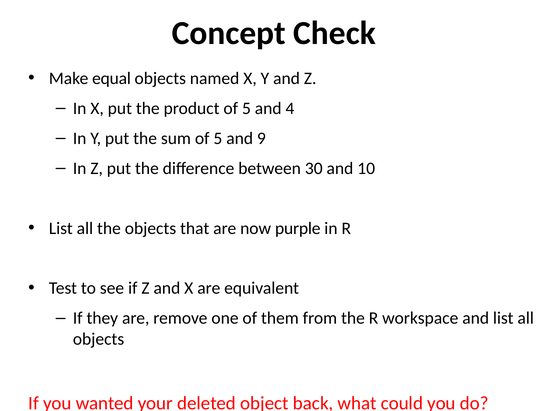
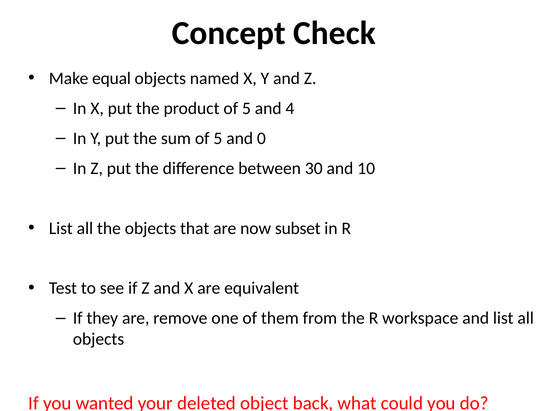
9: 9 -> 0 (261, 138)
purple: purple -> subset (298, 228)
